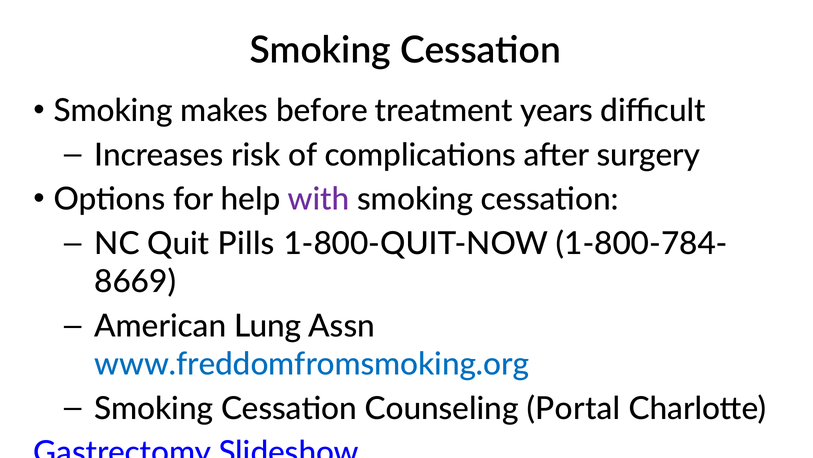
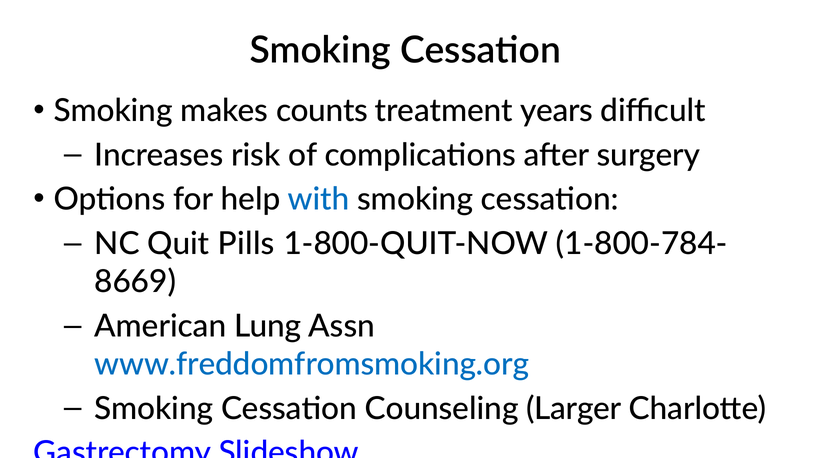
before: before -> counts (322, 111)
with colour: purple -> blue (319, 199)
Portal: Portal -> Larger (574, 408)
